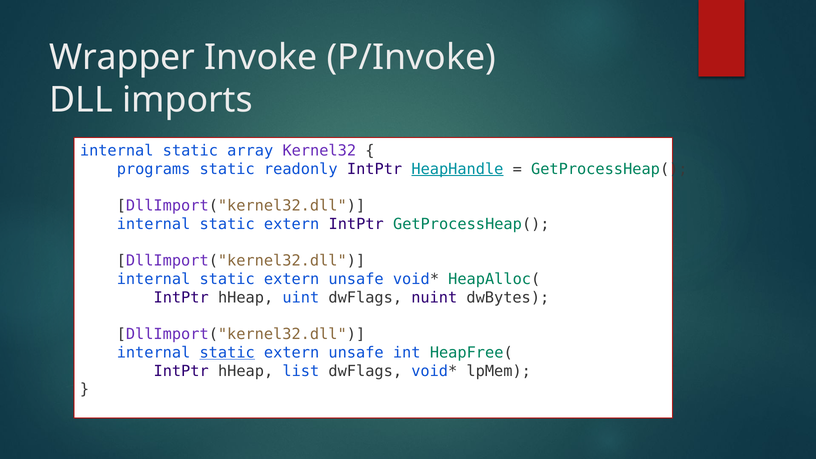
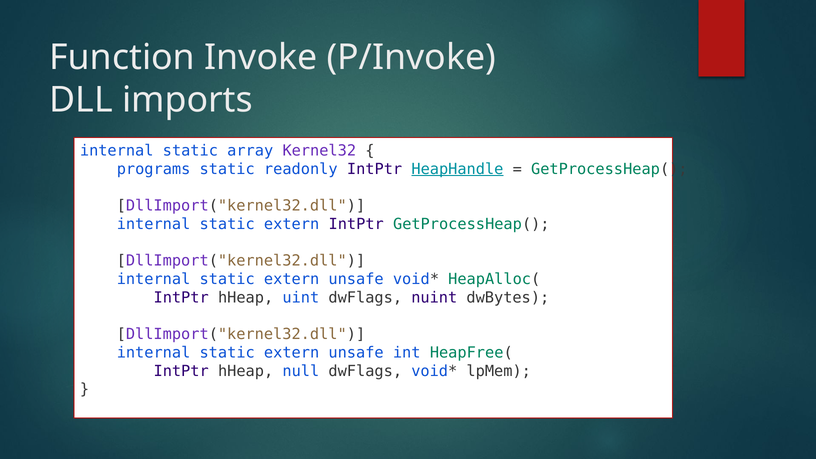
Wrapper: Wrapper -> Function (122, 57)
static underline: present -> none (227, 353)
list: list -> null (301, 371)
